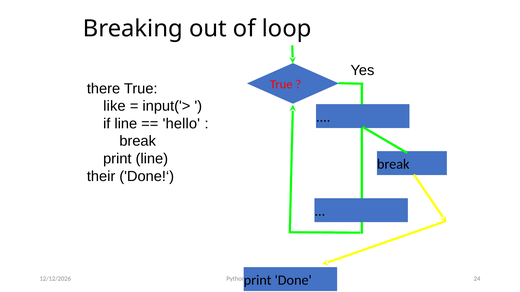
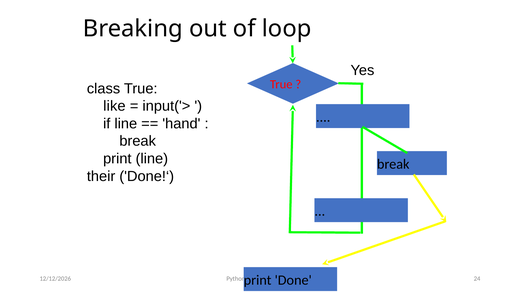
there: there -> class (104, 89)
hello: hello -> hand (181, 124)
